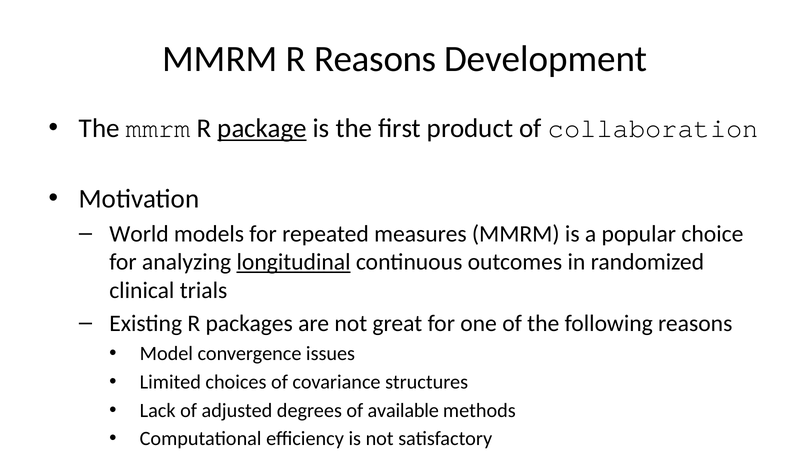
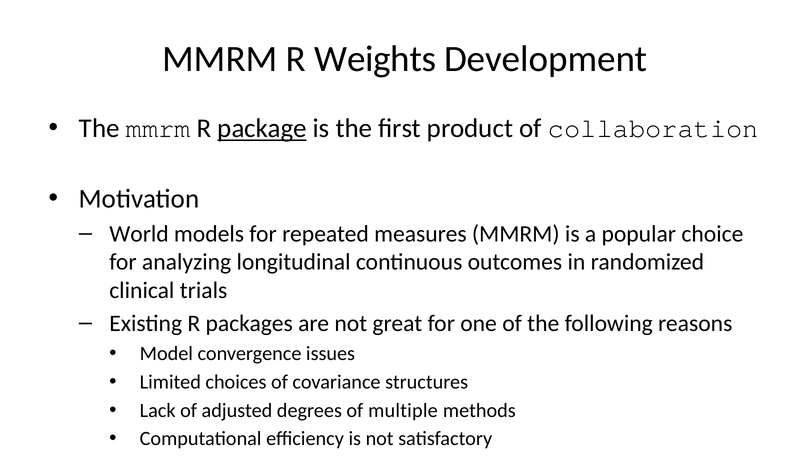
R Reasons: Reasons -> Weights (375, 59)
longitudinal underline: present -> none (294, 262)
available: available -> multiple (403, 410)
